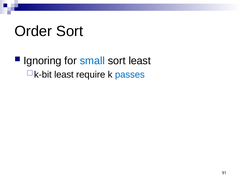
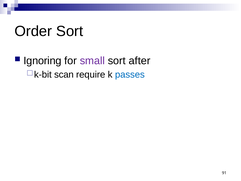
small colour: blue -> purple (92, 61)
sort least: least -> after (140, 61)
least: least -> scan (64, 74)
